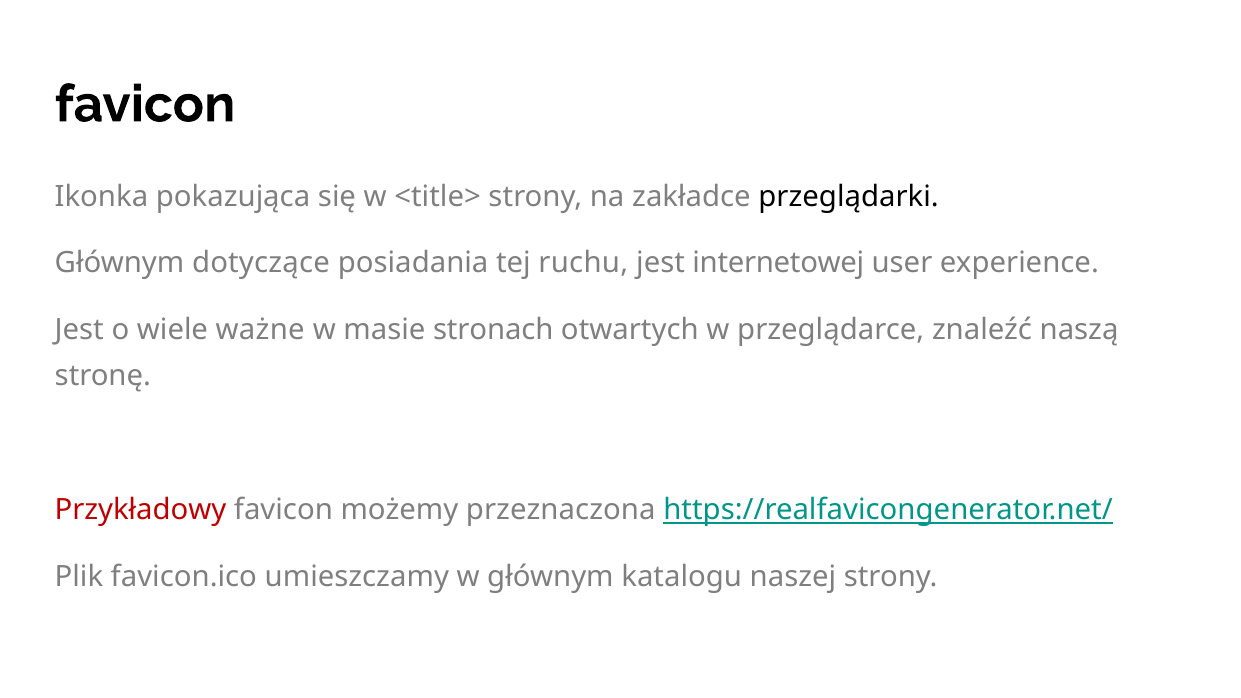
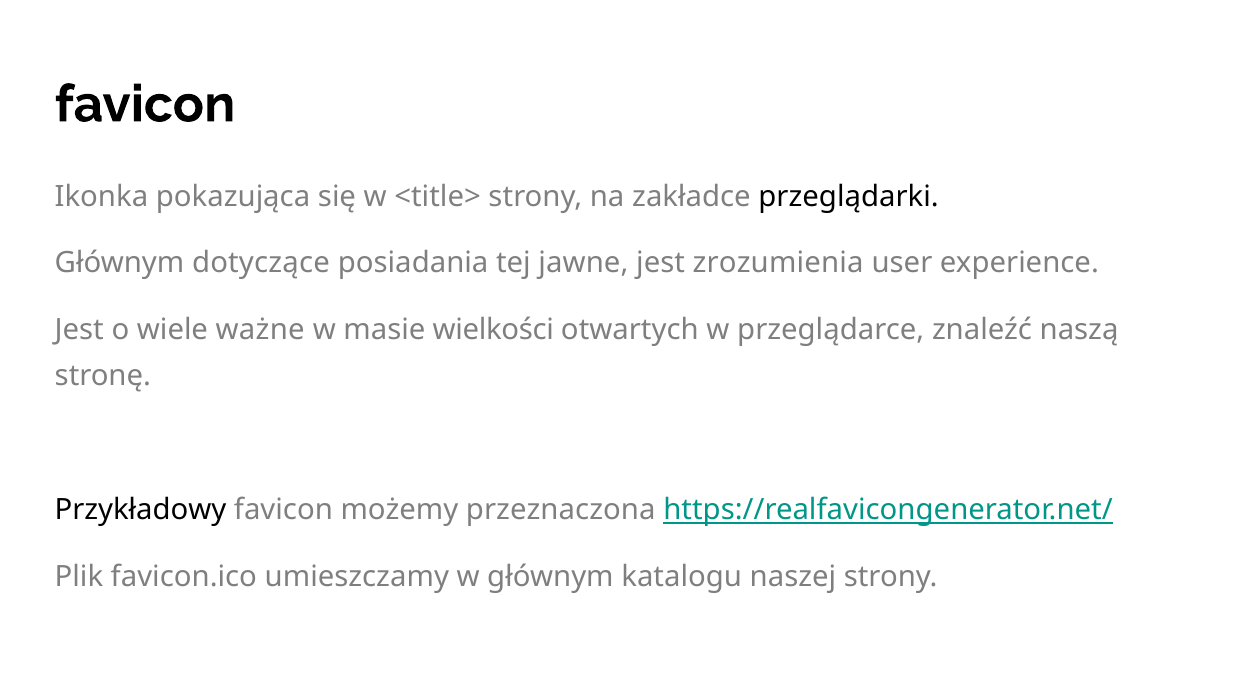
ruchu: ruchu -> jawne (583, 263)
internetowej: internetowej -> zrozumienia (778, 263)
stronach: stronach -> wielkości (493, 330)
Przykładowy colour: red -> black (140, 510)
